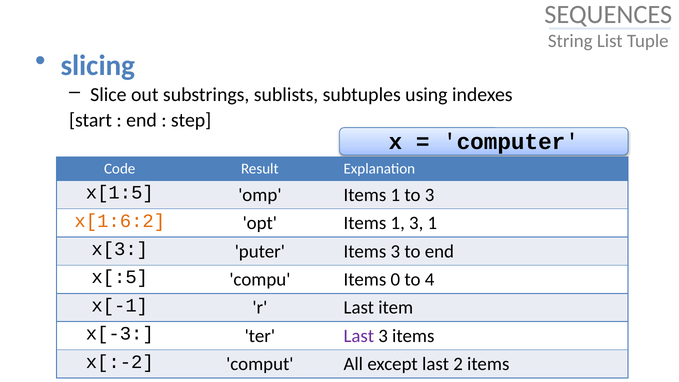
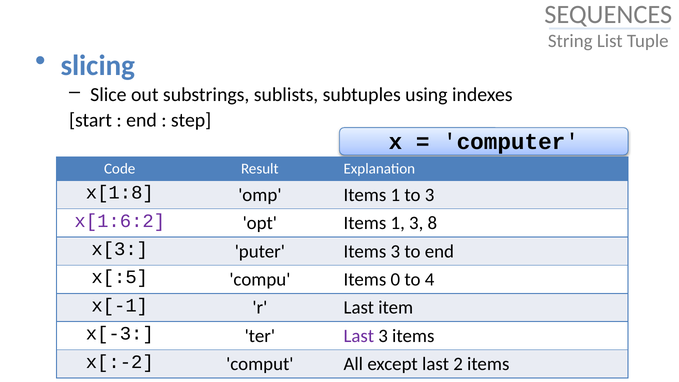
x[1:5: x[1:5 -> x[1:8 (120, 193)
x[1:6:2 colour: orange -> purple (120, 221)
3 1: 1 -> 8 (432, 223)
